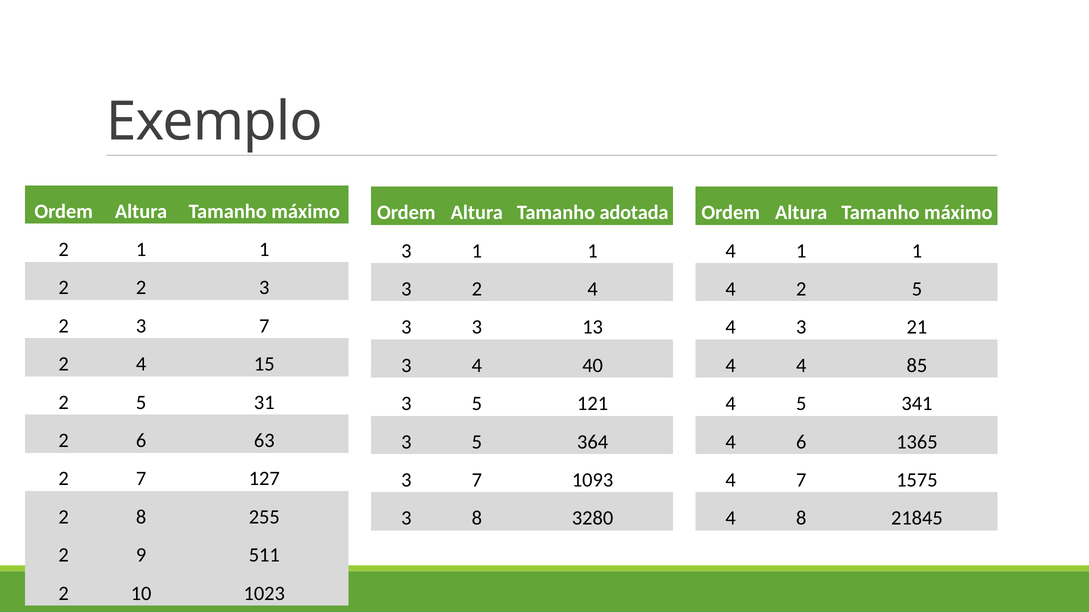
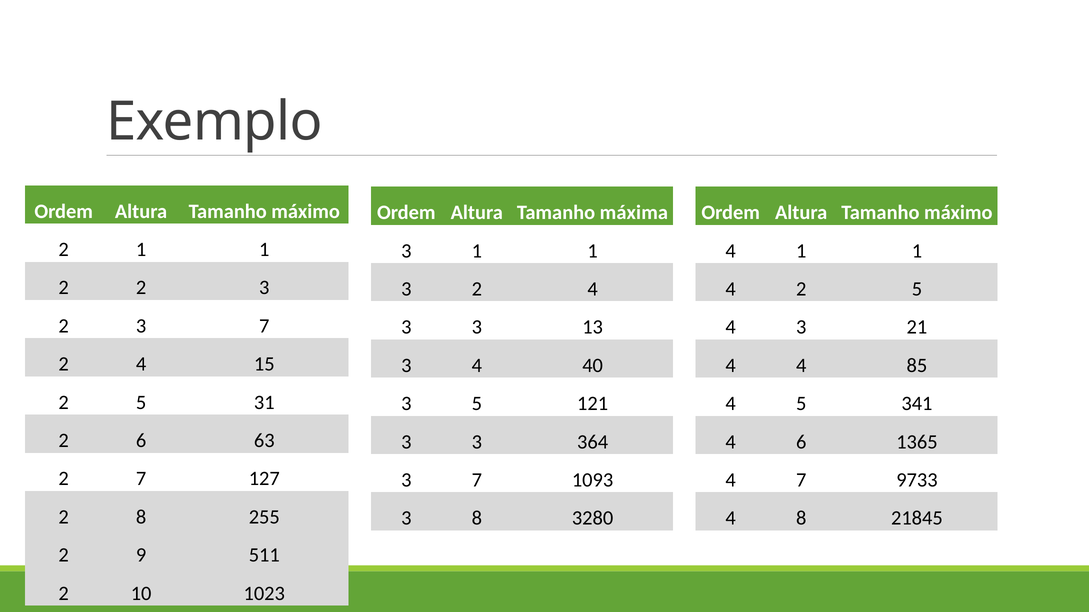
adotada: adotada -> máxima (634, 213)
5: 5 -> 3 (477, 442)
1575: 1575 -> 9733 (917, 480)
